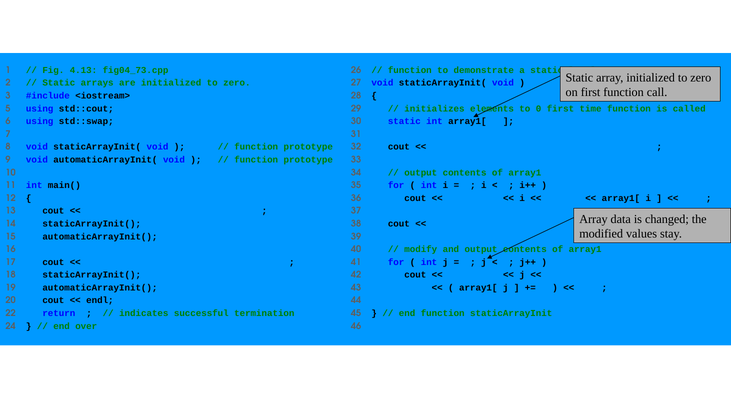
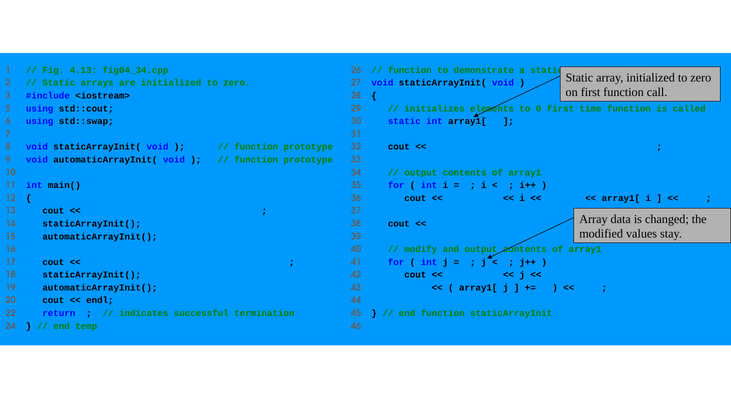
fig04_73.cpp: fig04_73.cpp -> fig04_34.cpp (136, 70)
over: over -> temp (86, 326)
